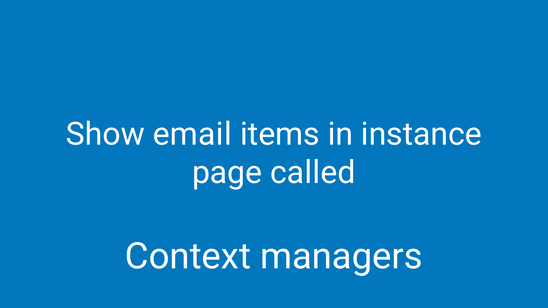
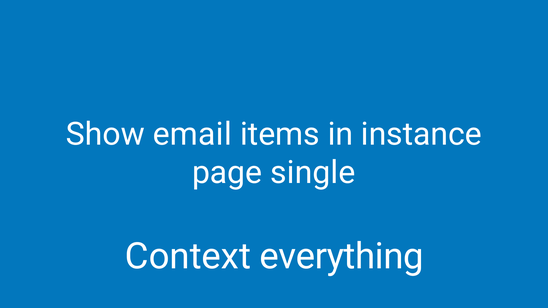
called: called -> single (313, 173)
managers: managers -> everything (342, 257)
